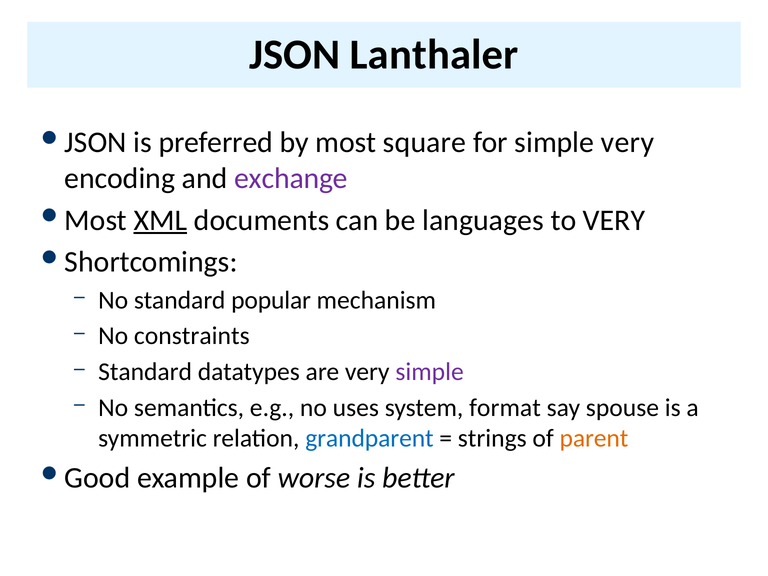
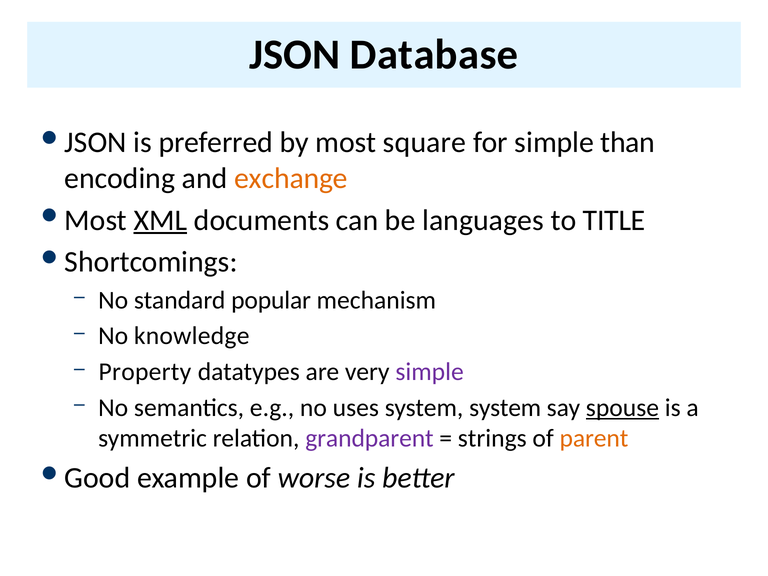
Lanthaler: Lanthaler -> Database (434, 54)
simple very: very -> than (628, 143)
exchange colour: purple -> orange (291, 178)
to VERY: VERY -> TITLE (614, 220)
constraints: constraints -> knowledge (192, 336)
Standard: Standard -> Property (145, 372)
system format: format -> system (505, 408)
spouse underline: none -> present (622, 408)
grandparent colour: blue -> purple (369, 438)
